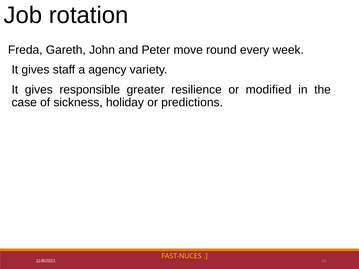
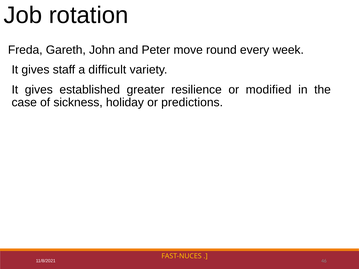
agency: agency -> difficult (107, 70)
responsible: responsible -> established (90, 90)
